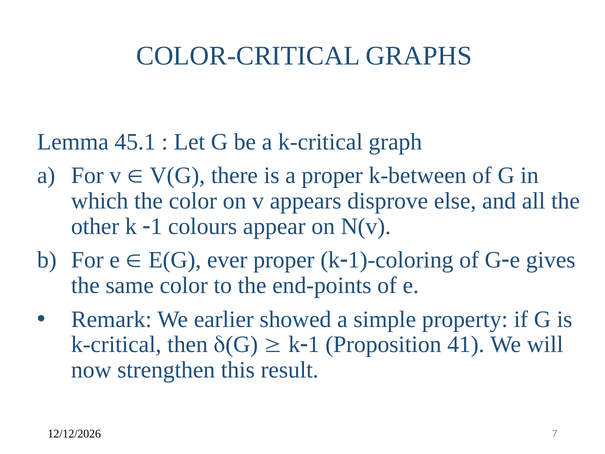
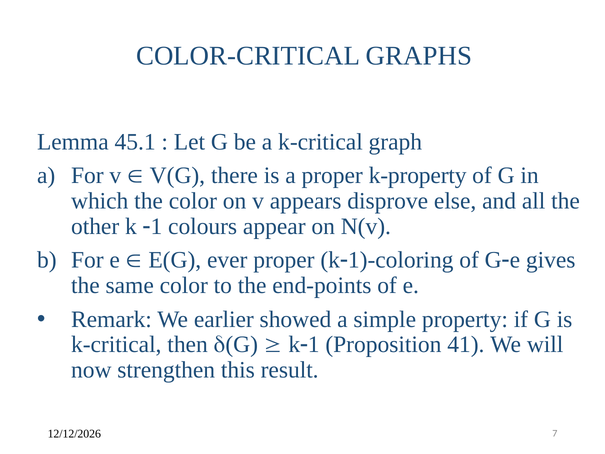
k-between: k-between -> k-property (418, 176)
